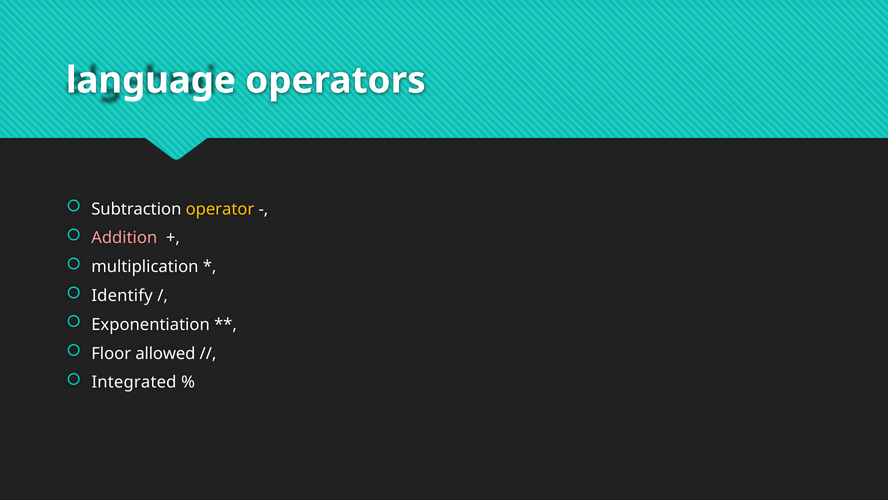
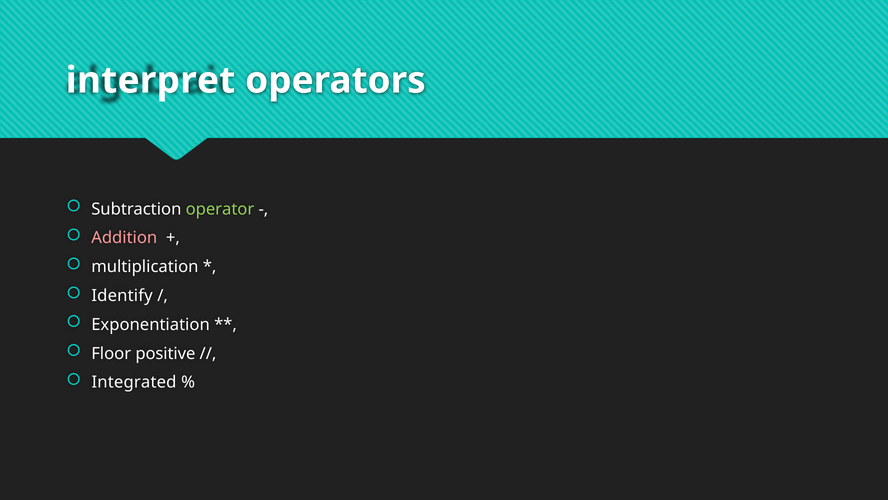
language: language -> interpret (150, 80)
operator colour: yellow -> light green (220, 209)
allowed: allowed -> positive (165, 353)
